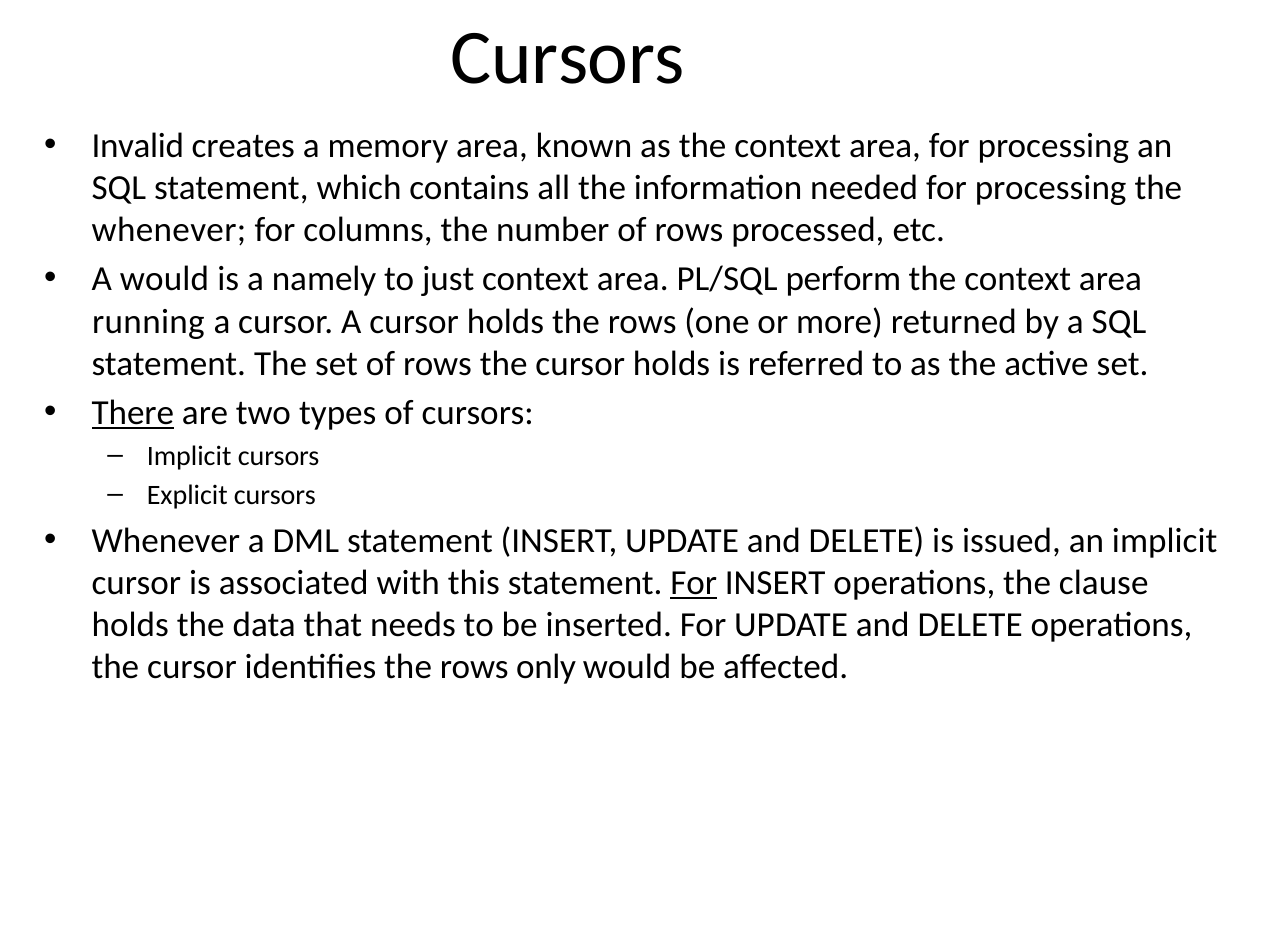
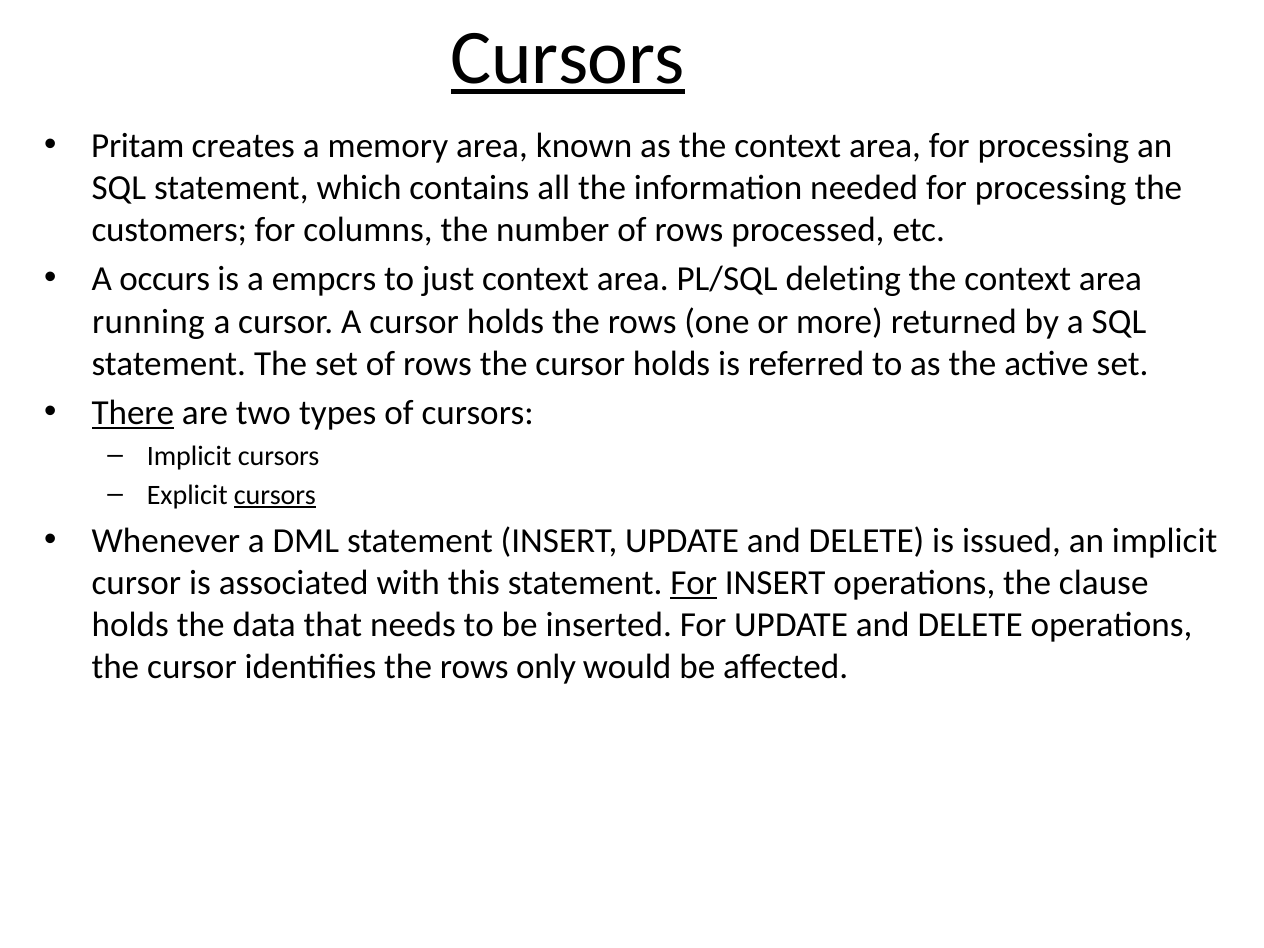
Cursors underline: none -> present (568, 58)
Invalid: Invalid -> Pritam (138, 146)
whenever: whenever -> customers (169, 230)
A would: would -> occurs (165, 279)
namely: namely -> empcrs (324, 279)
perform: perform -> deleting (843, 279)
cursors underline: none -> present (275, 495)
